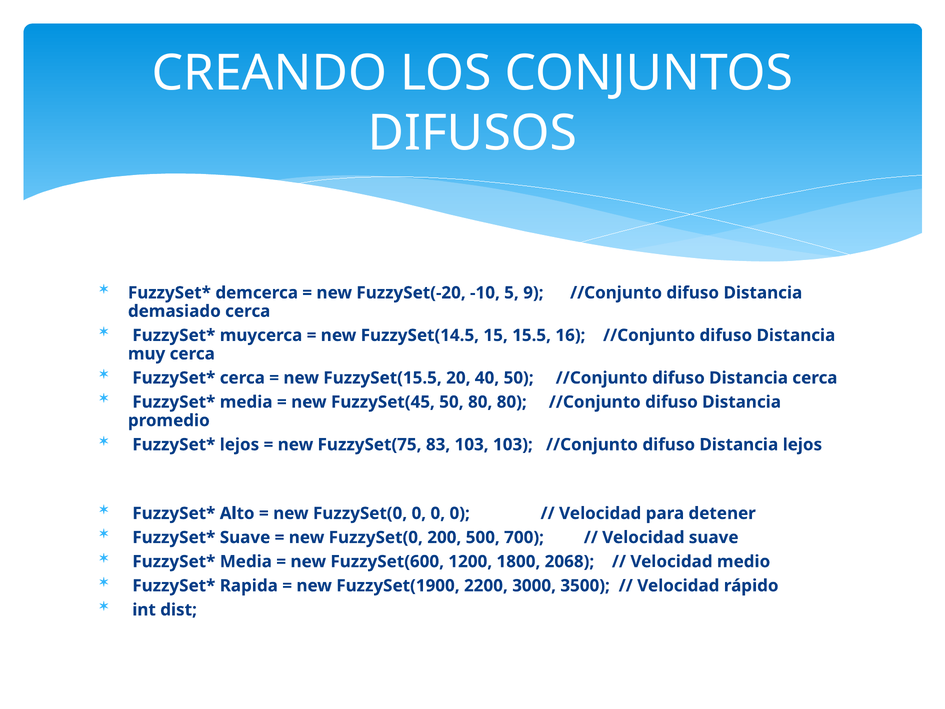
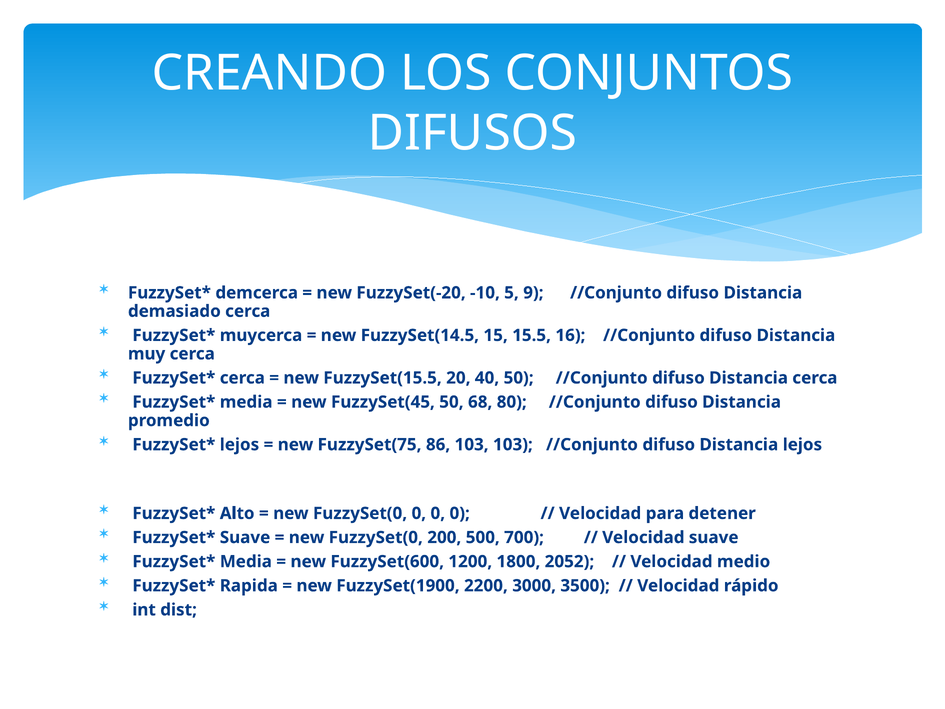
50 80: 80 -> 68 (480, 402)
83: 83 -> 86 (438, 444)
2068: 2068 -> 2052 (569, 561)
